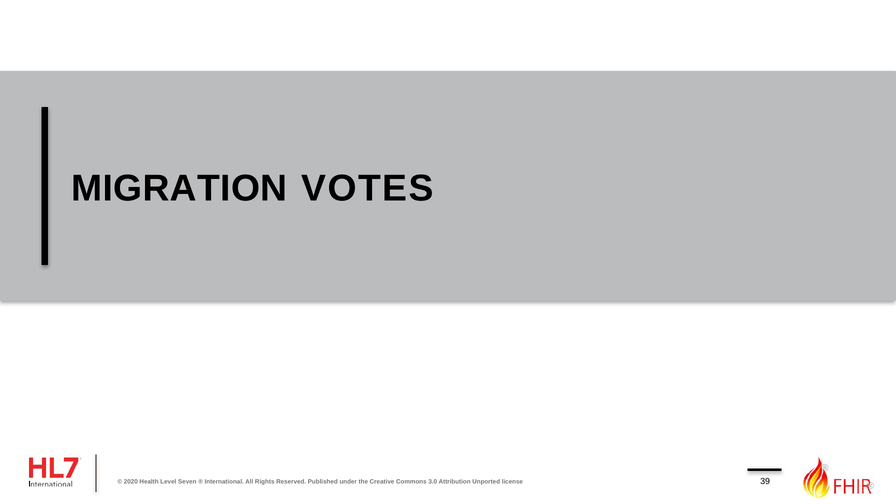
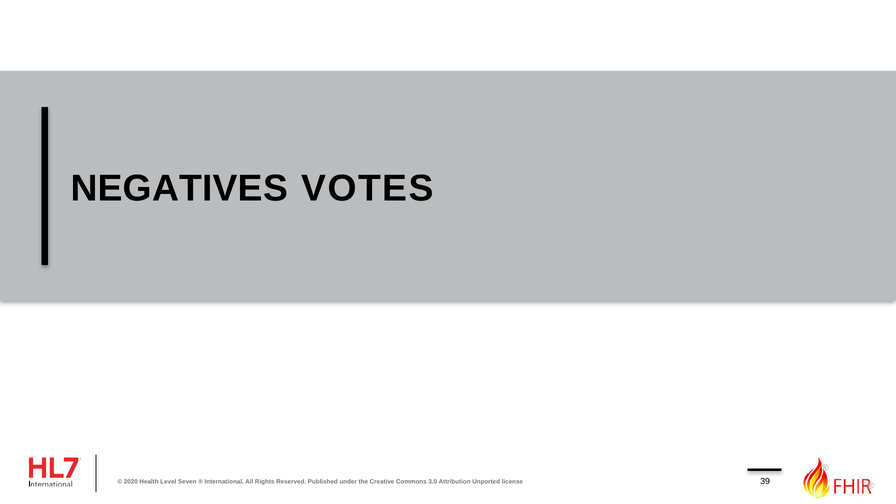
MIGRATION: MIGRATION -> NEGATIVES (179, 188)
